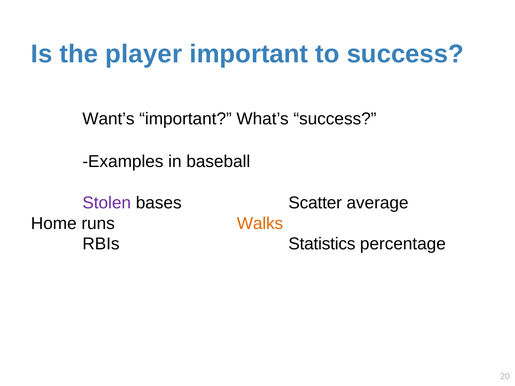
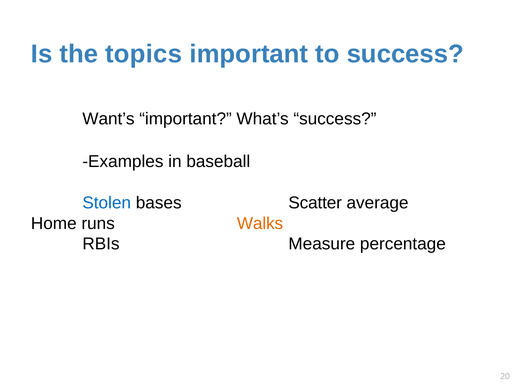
player: player -> topics (144, 54)
Stolen colour: purple -> blue (107, 203)
Statistics: Statistics -> Measure (322, 244)
